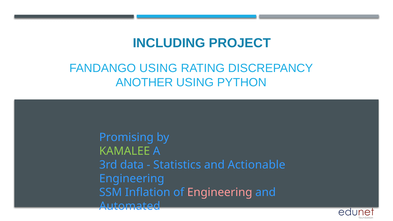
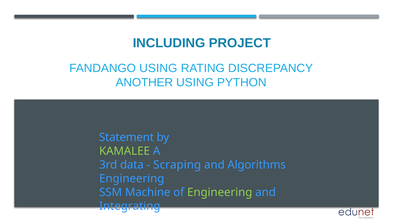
Promising: Promising -> Statement (126, 137)
Statistics: Statistics -> Scraping (177, 165)
Actionable: Actionable -> Algorithms (257, 165)
Inflation: Inflation -> Machine (148, 192)
Engineering colour: pink -> light green (220, 192)
Automated: Automated -> Integrating (130, 206)
